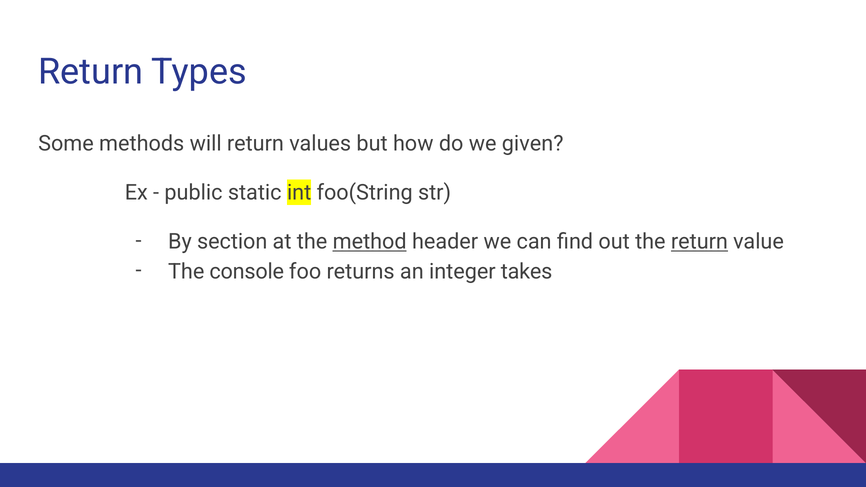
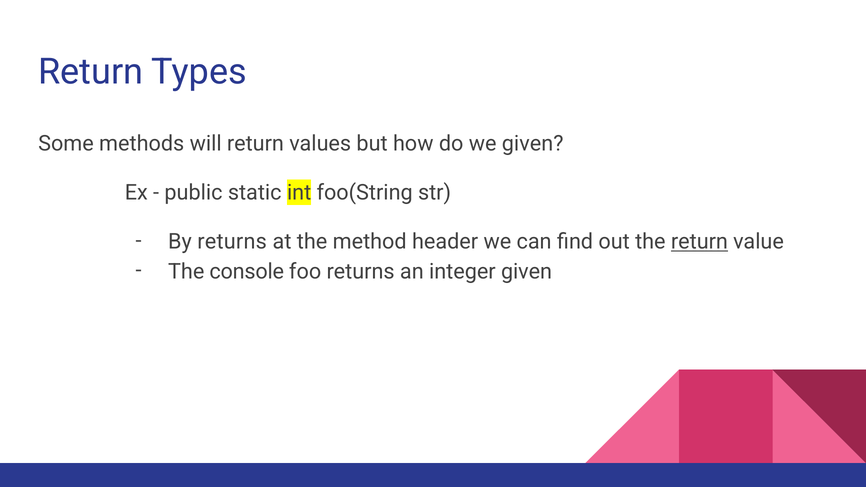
By section: section -> returns (232, 242)
method underline: present -> none (370, 242)
integer takes: takes -> given (526, 272)
